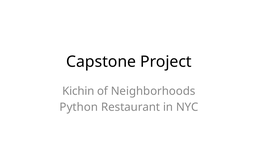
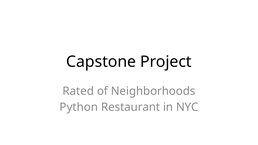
Kichin: Kichin -> Rated (78, 91)
